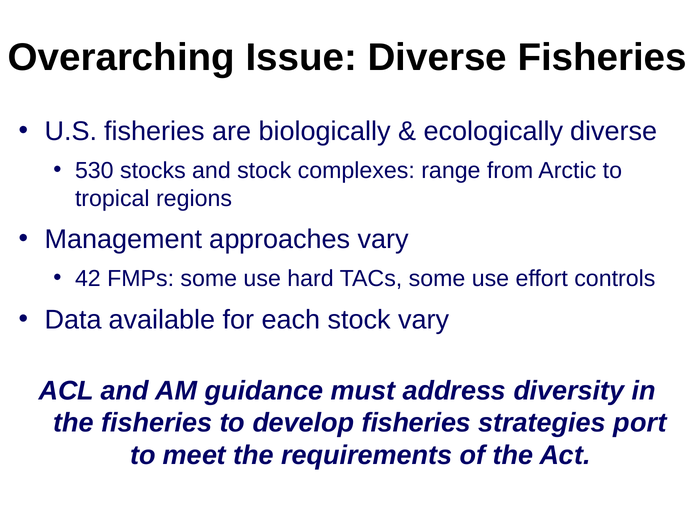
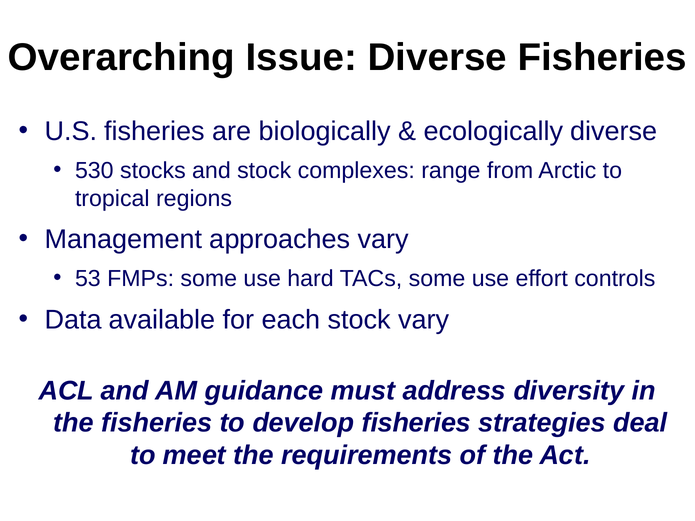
42: 42 -> 53 (88, 279)
port: port -> deal (640, 423)
